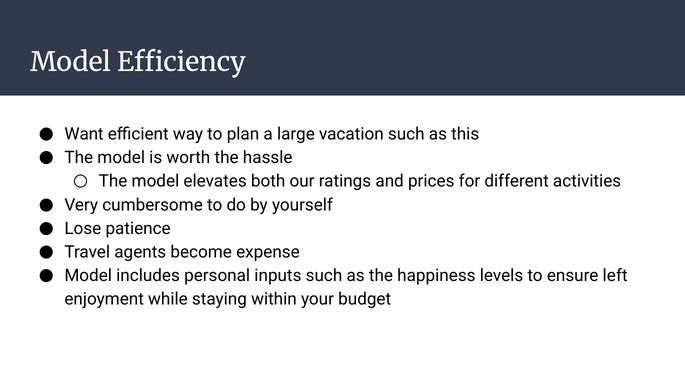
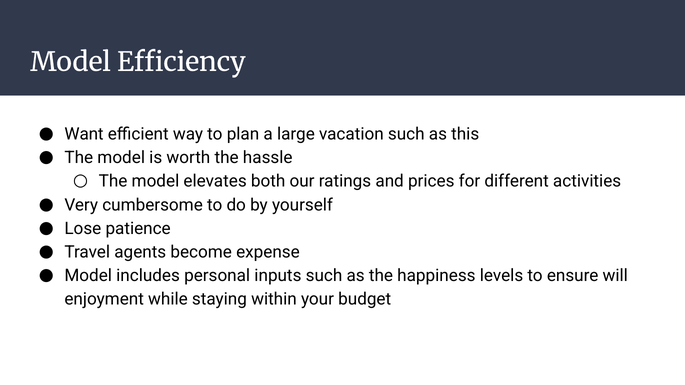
left: left -> will (615, 276)
